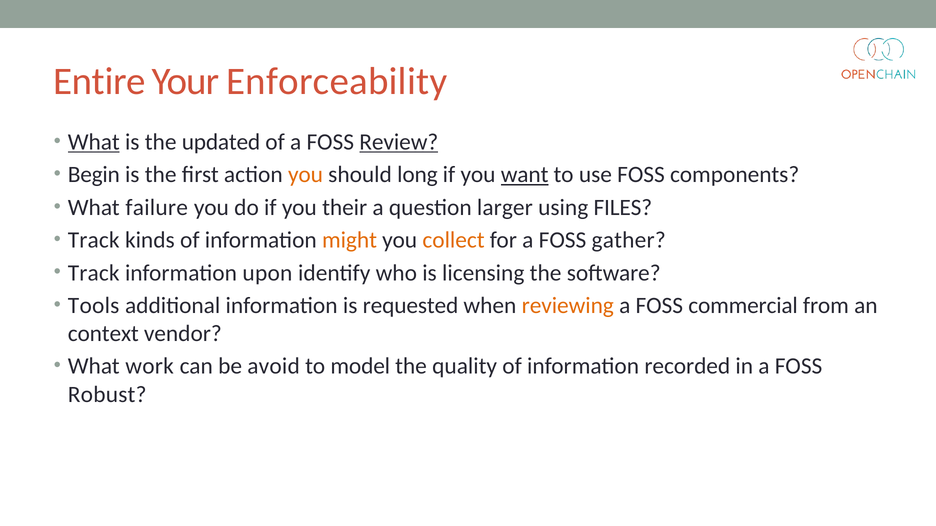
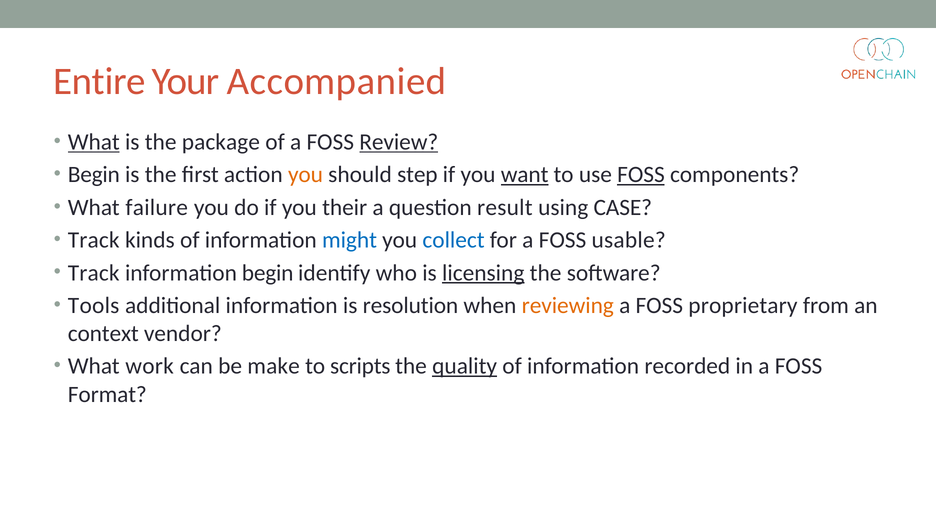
Enforceability: Enforceability -> Accompanied (337, 82)
updated: updated -> package (221, 142)
long: long -> step (417, 175)
FOSS underline: none -> present (641, 175)
larger: larger -> result (505, 208)
FILES: FILES -> CASE (623, 208)
might colour: orange -> blue (350, 240)
collect colour: orange -> blue (454, 240)
gather: gather -> usable (629, 240)
information upon: upon -> begin (268, 273)
licensing underline: none -> present (483, 273)
requested: requested -> resolution (410, 306)
commercial: commercial -> proprietary (743, 306)
avoid: avoid -> make (274, 367)
model: model -> scripts (360, 367)
quality underline: none -> present (465, 367)
Robust: Robust -> Format (107, 395)
